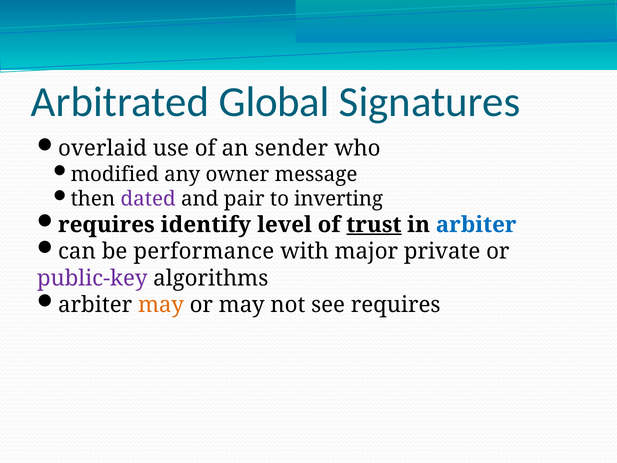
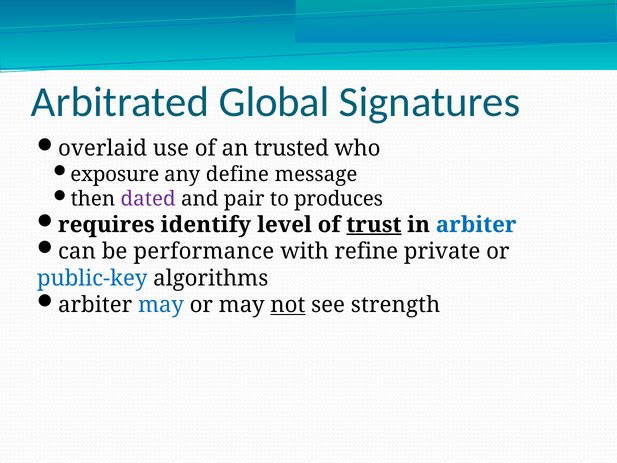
sender: sender -> trusted (292, 149)
modified: modified -> exposure (115, 174)
owner: owner -> define (237, 174)
inverting: inverting -> produces (339, 199)
major: major -> refine (366, 251)
public-key colour: purple -> blue (92, 278)
may colour: orange -> blue (161, 305)
not underline: none -> present (288, 305)
see requires: requires -> strength (396, 305)
